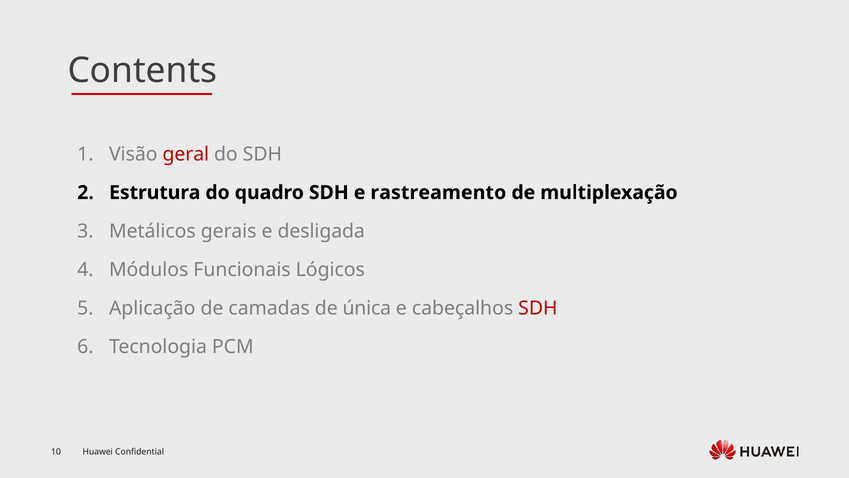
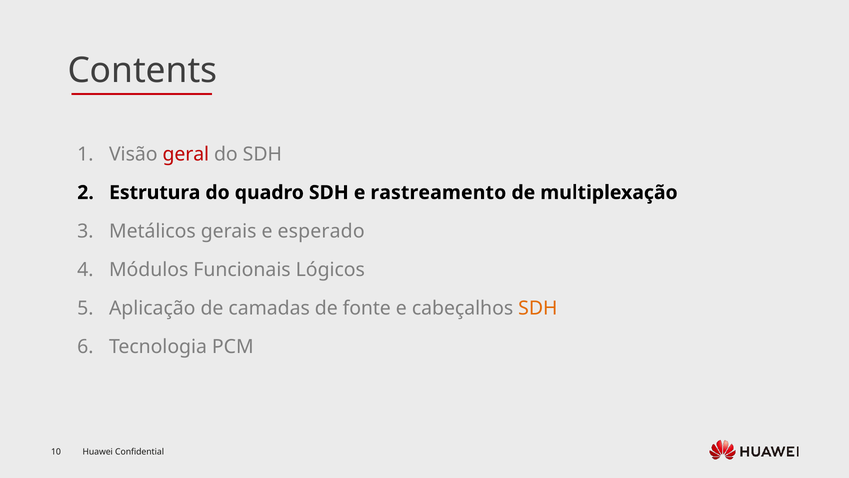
desligada: desligada -> esperado (321, 231)
única: única -> fonte (367, 308)
SDH colour: red -> orange (538, 308)
